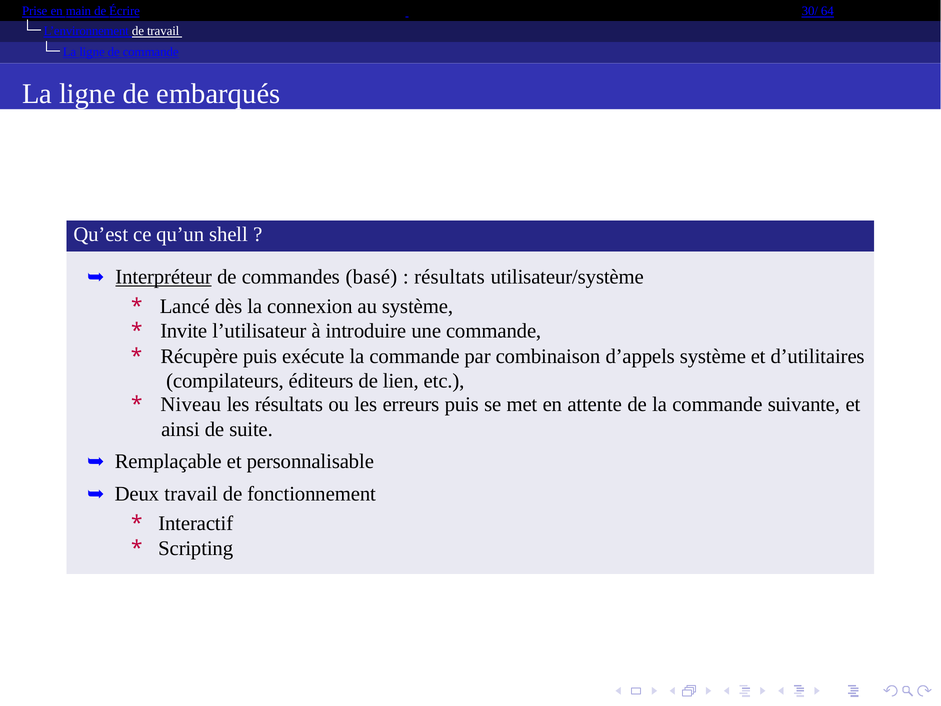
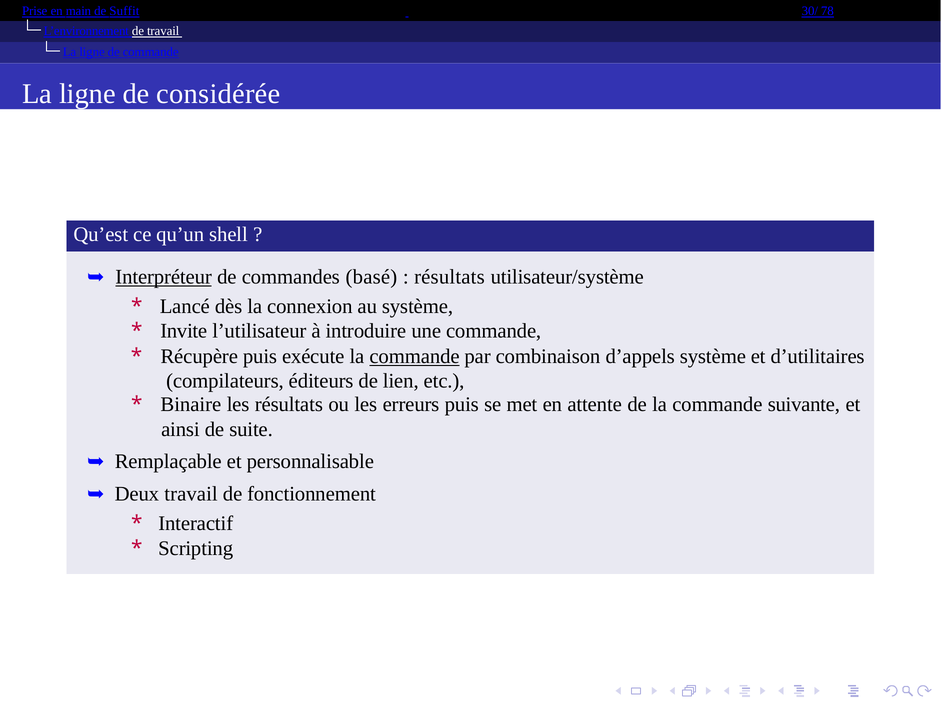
Écrire: Écrire -> Suffit (124, 11)
64: 64 -> 78 (827, 11)
embarqués: embarqués -> considérée (218, 94)
commande underline: none -> present (415, 357)
Niveau: Niveau -> Binaire (191, 405)
